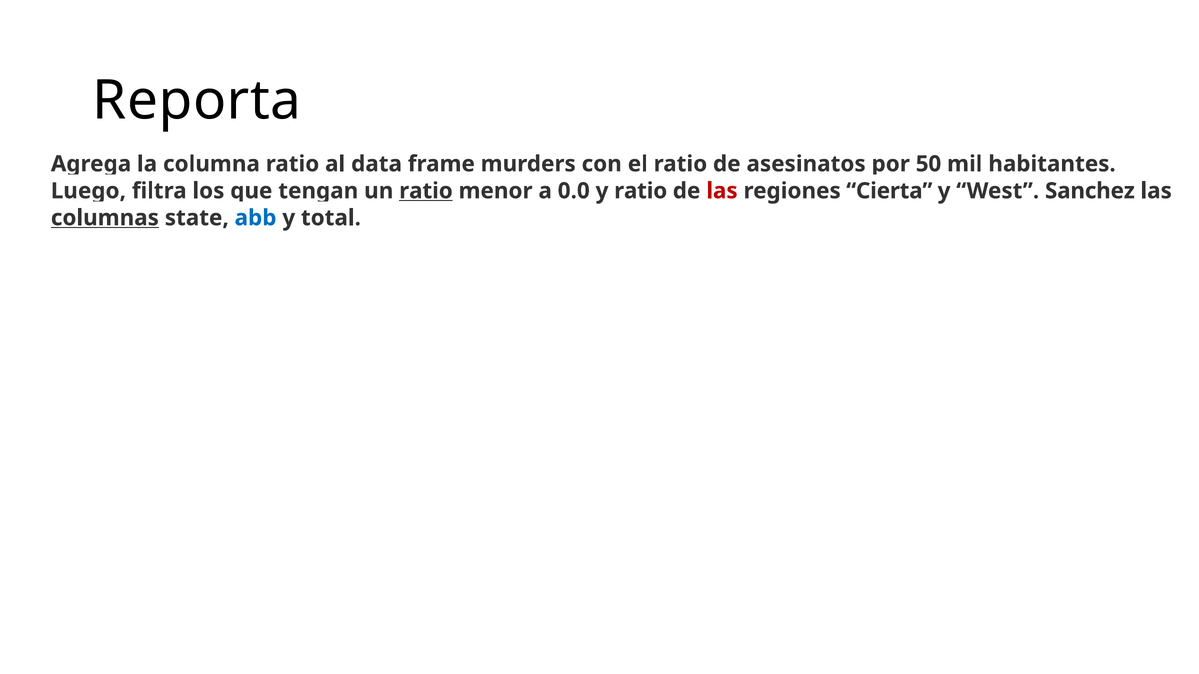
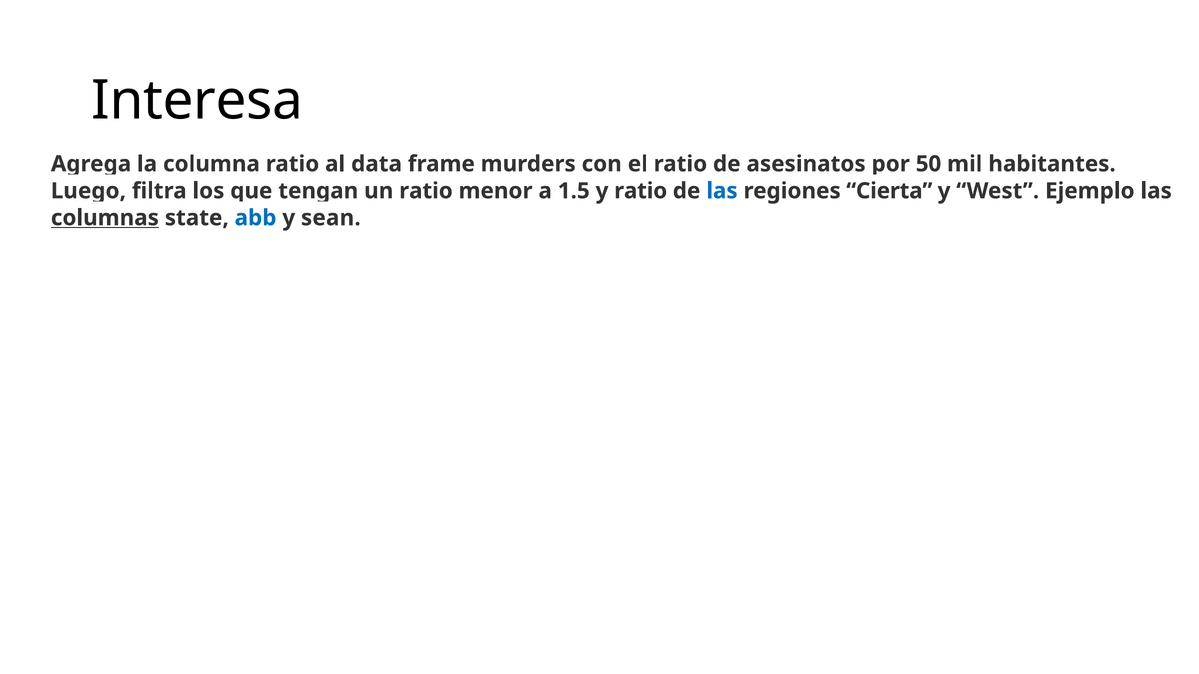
Reporta: Reporta -> Interesa (197, 101)
ratio underline: present -> none (426, 191)
0.0: 0.0 -> 1.5 (574, 191)
las colour: red -> blue (722, 191)
Sanchez: Sanchez -> Ejemplo (1090, 191)
total: total -> sean (331, 218)
